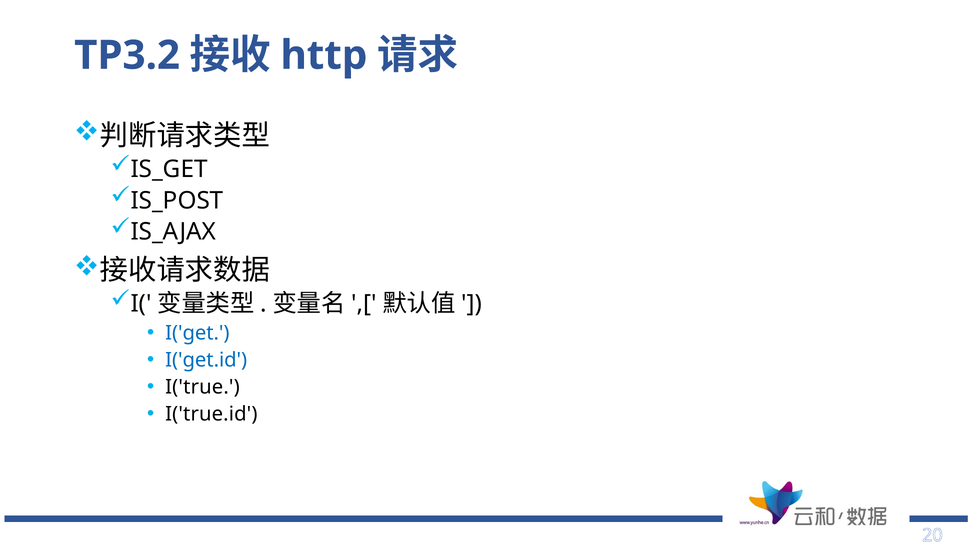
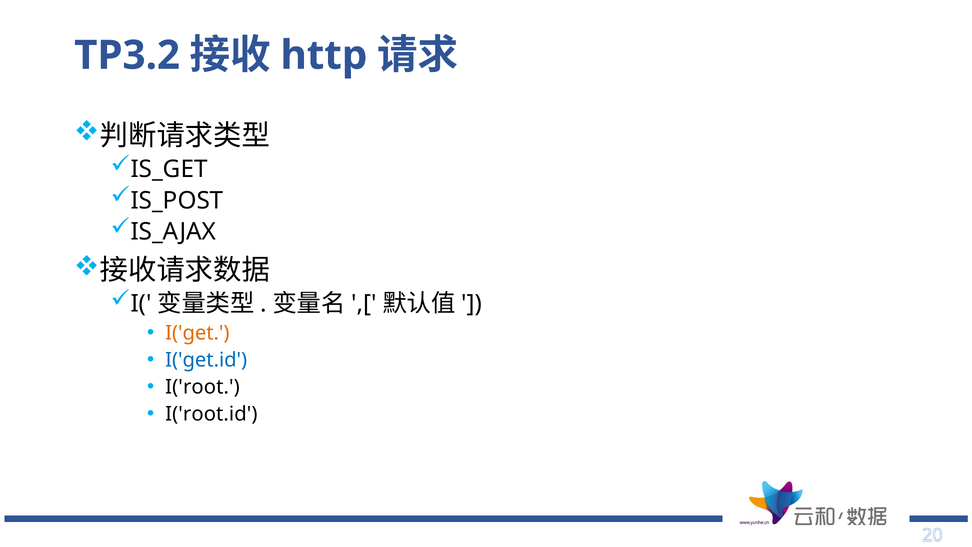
I('get colour: blue -> orange (197, 333)
I('true: I('true -> I('root (203, 387)
I('true.id: I('true.id -> I('root.id (211, 414)
